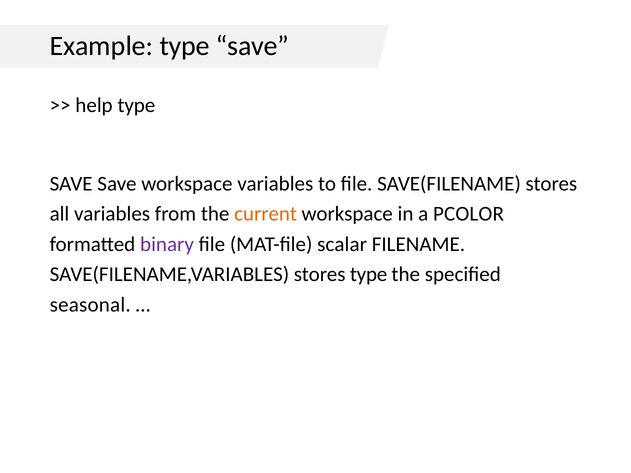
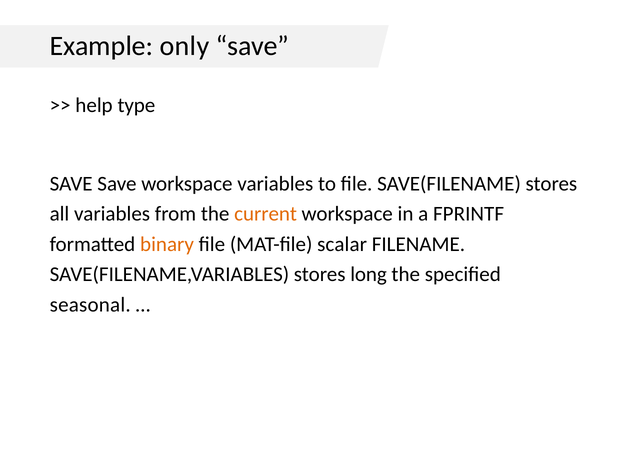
Example type: type -> only (185, 46)
PCOLOR: PCOLOR -> FPRINTF (469, 214)
binary colour: purple -> orange (167, 244)
stores type: type -> long (369, 275)
